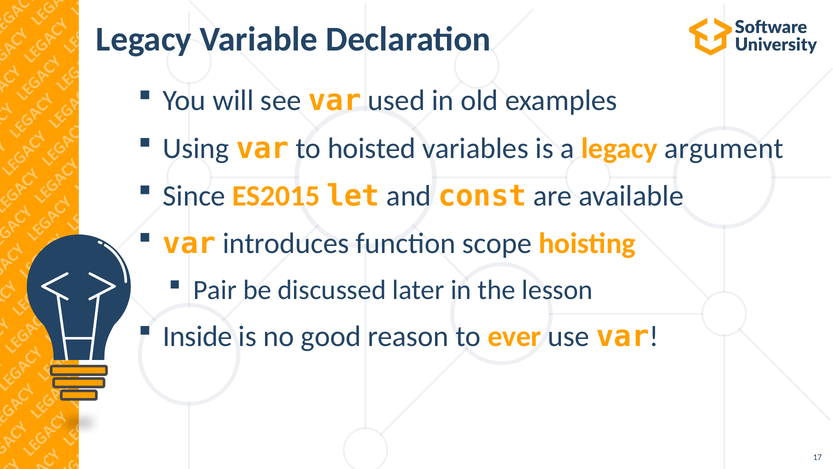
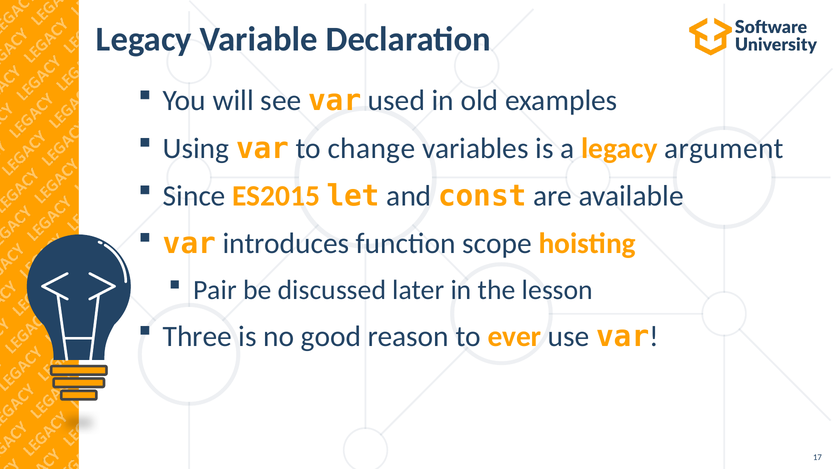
hoisted: hoisted -> change (371, 148)
Inside: Inside -> Three (197, 336)
